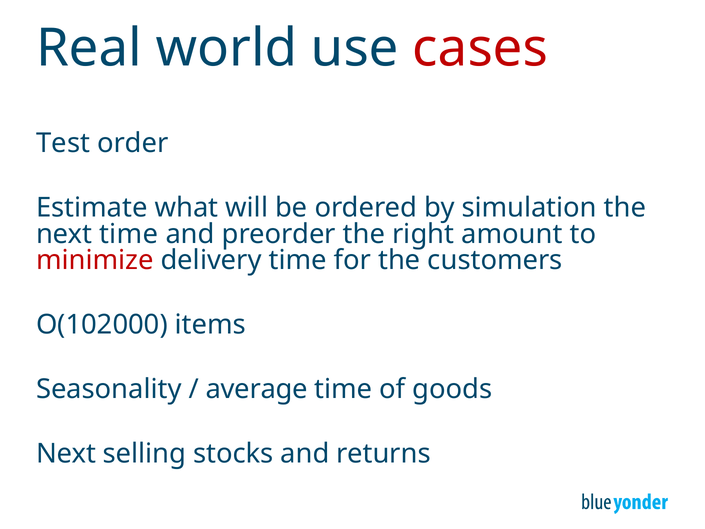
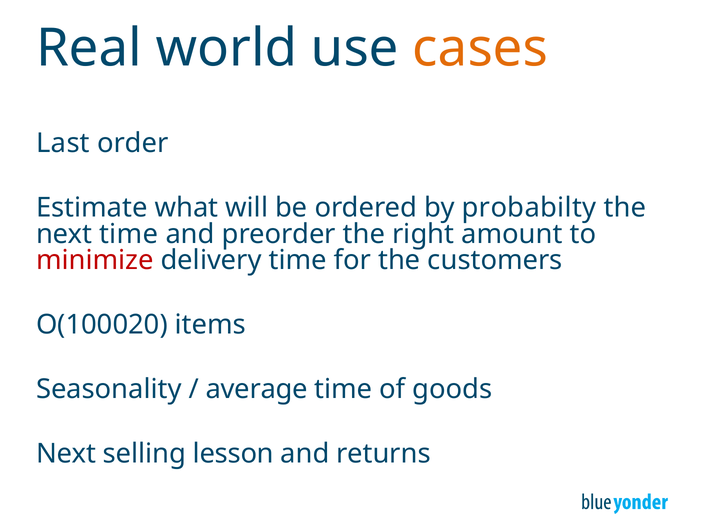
cases colour: red -> orange (480, 48)
Test: Test -> Last (63, 143)
simulation: simulation -> probabilty (529, 208)
O(102000: O(102000 -> O(100020 (102, 325)
stocks: stocks -> lesson (233, 453)
